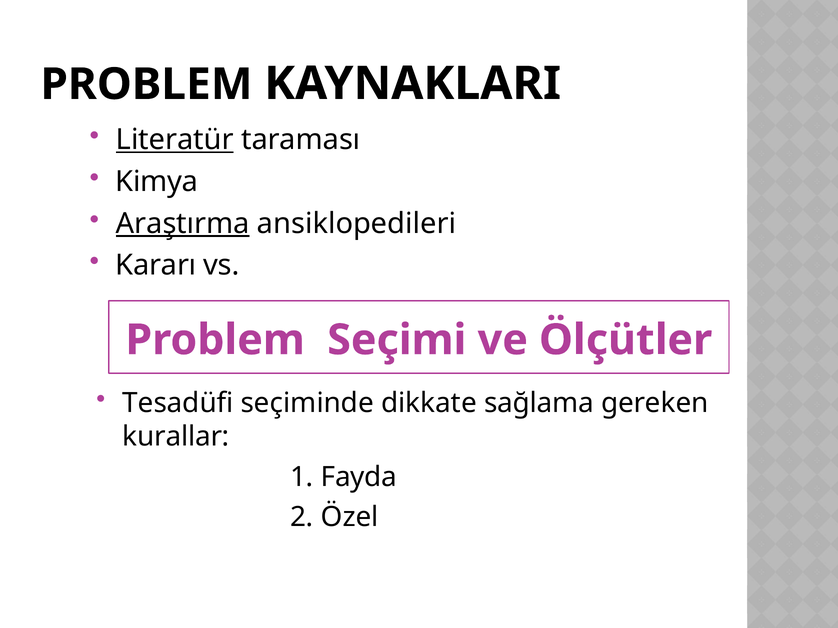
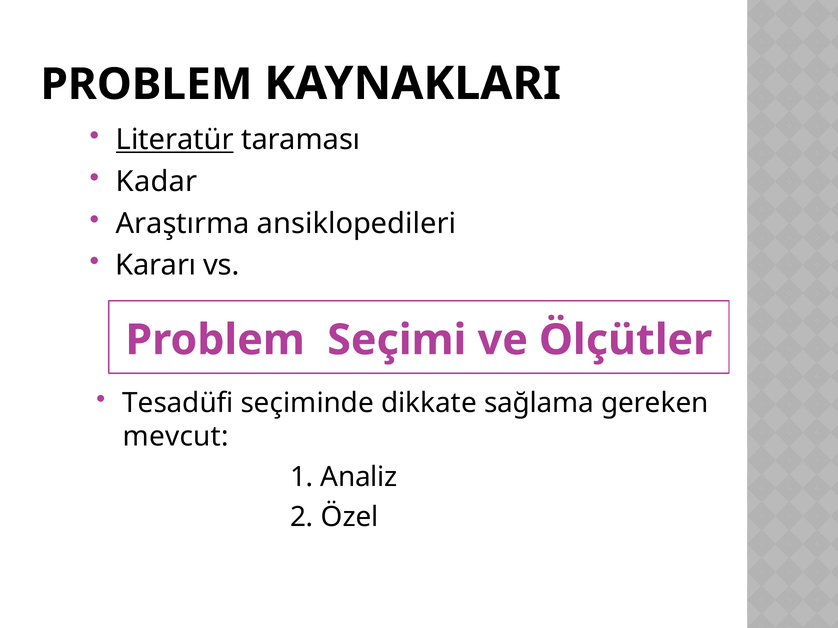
Kimya: Kimya -> Kadar (157, 182)
Araştırma underline: present -> none (183, 224)
kurallar: kurallar -> mevcut (176, 437)
Fayda: Fayda -> Analiz (359, 477)
